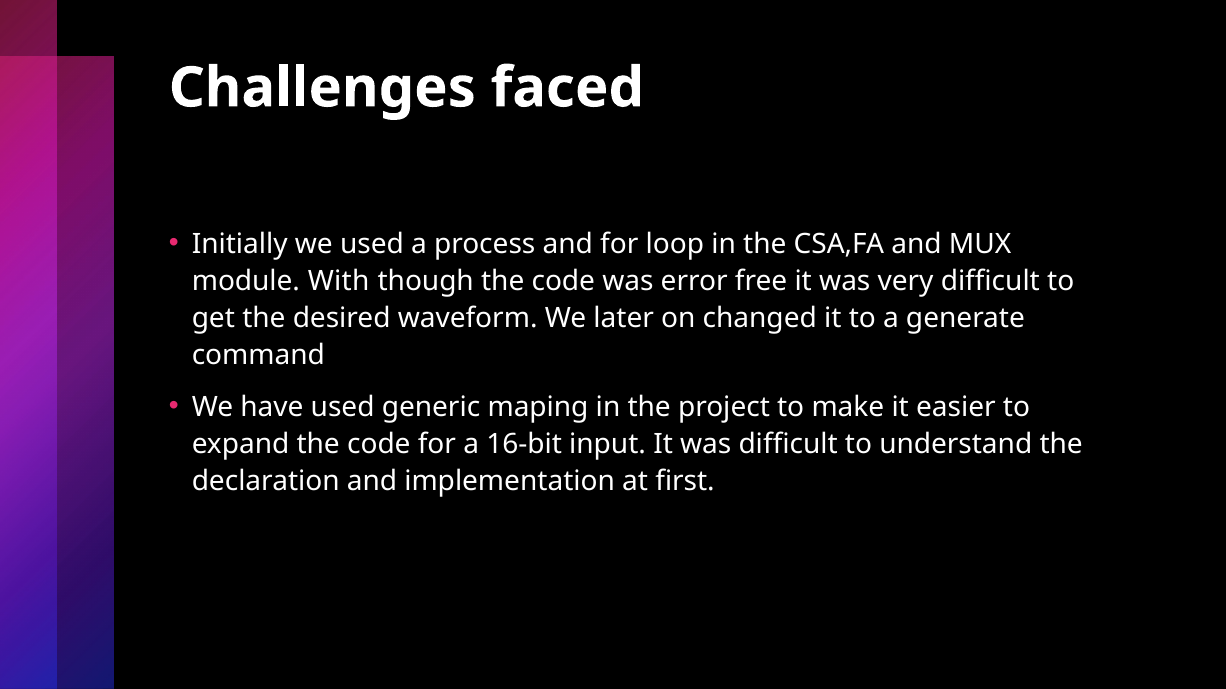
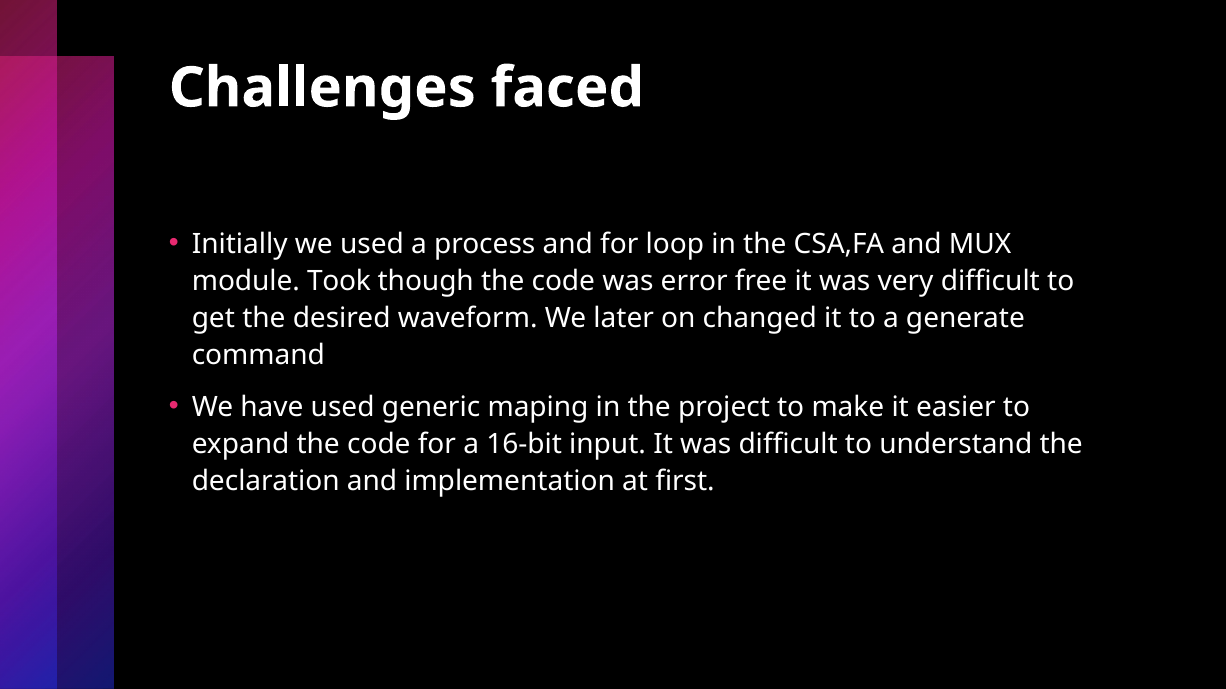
With: With -> Took (339, 281)
